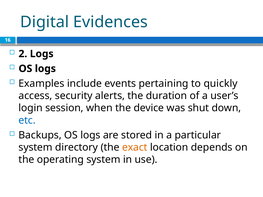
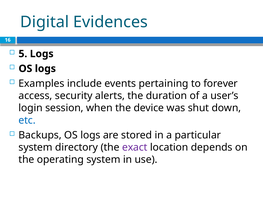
2: 2 -> 5 (23, 54)
quickly: quickly -> forever (221, 84)
exact colour: orange -> purple (135, 148)
